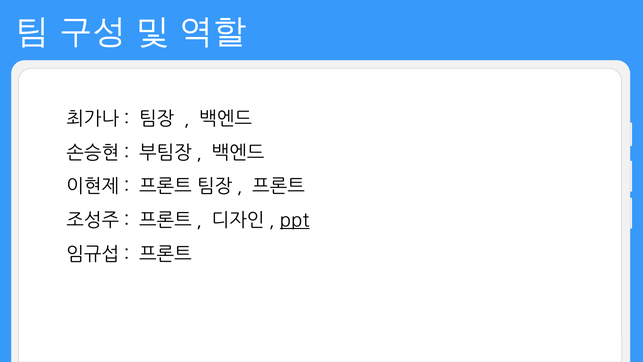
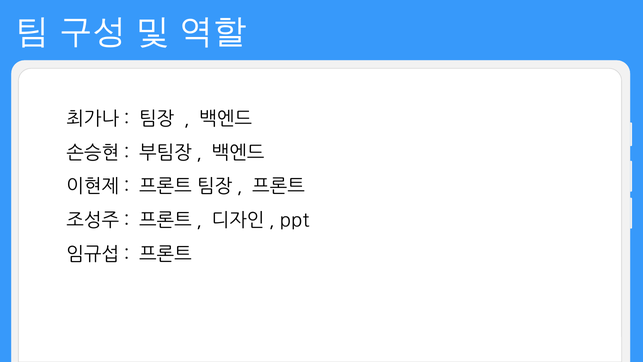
ppt underline: present -> none (295, 220)
